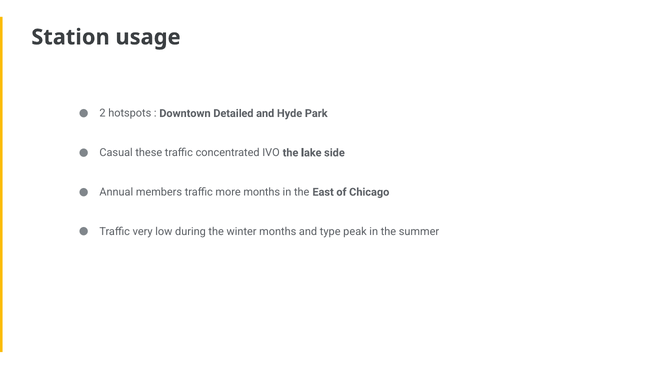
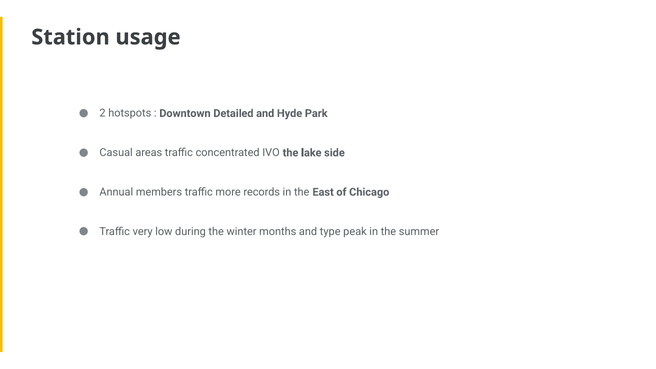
these: these -> areas (149, 153)
more months: months -> records (262, 192)
